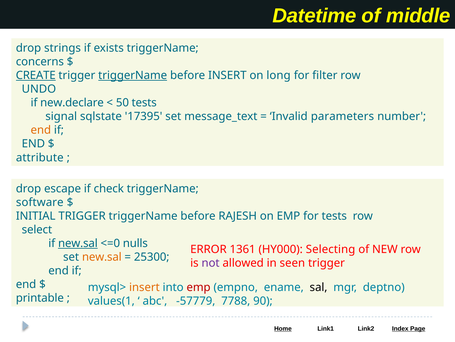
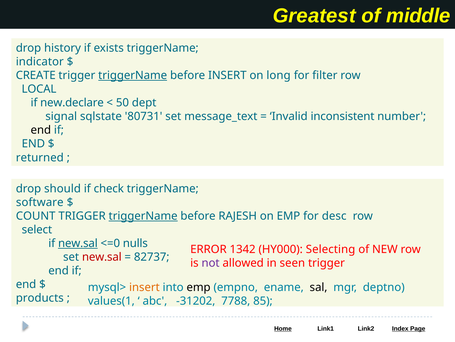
Datetime: Datetime -> Greatest (314, 16)
strings: strings -> history (63, 48)
concerns: concerns -> indicator (40, 62)
CREATE underline: present -> none (36, 75)
UNDO: UNDO -> LOCAL (39, 89)
50 tests: tests -> dept (144, 103)
17395: 17395 -> 80731 (144, 116)
parameters: parameters -> inconsistent (343, 116)
end colour: orange -> black (41, 130)
attribute: attribute -> returned (40, 157)
escape: escape -> should (62, 188)
INITIAL: INITIAL -> COUNT (36, 216)
triggerName underline: none -> present (143, 216)
for tests: tests -> desc (334, 216)
1361: 1361 -> 1342 (243, 249)
new.sal colour: orange -> red (102, 257)
25300: 25300 -> 82737 (152, 257)
emp colour: red -> black (199, 287)
printable: printable -> products (40, 298)
-57779: -57779 -> -31202 (196, 300)
90: 90 -> 85 (263, 300)
